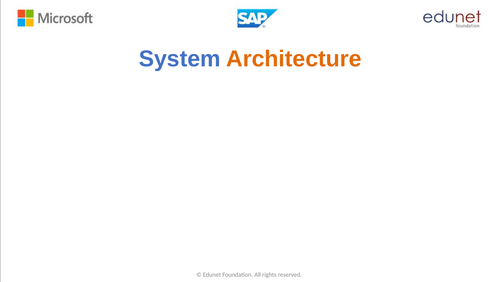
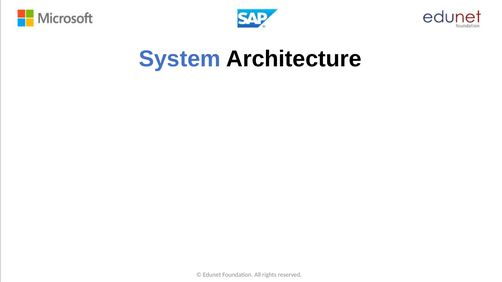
Architecture colour: orange -> black (294, 59)
